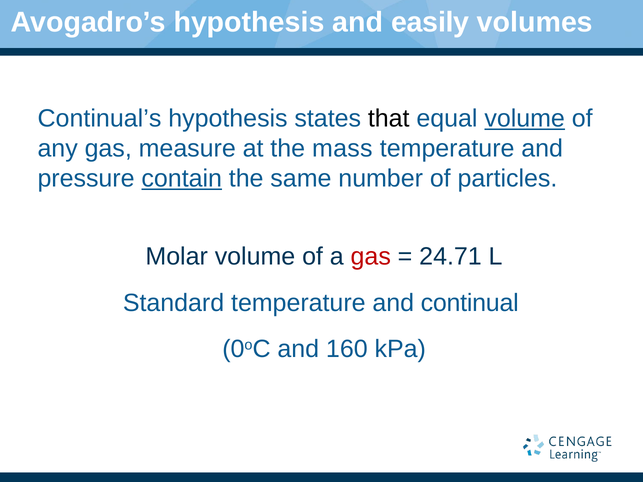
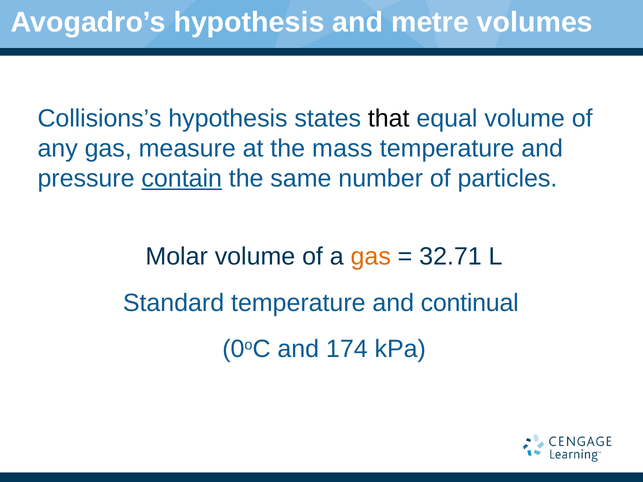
easily: easily -> metre (430, 22)
Continual’s: Continual’s -> Collisions’s (100, 119)
volume underline: present -> none (525, 119)
gas colour: red -> orange (371, 257)
24.71: 24.71 -> 32.71 (450, 257)
160: 160 -> 174 (347, 349)
